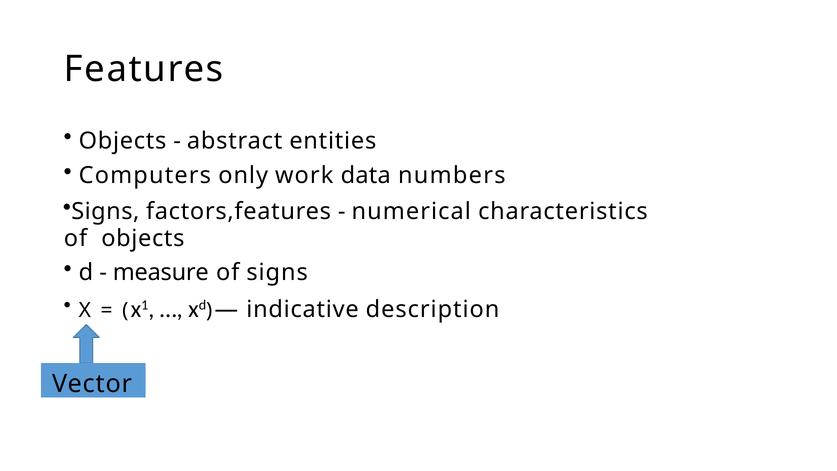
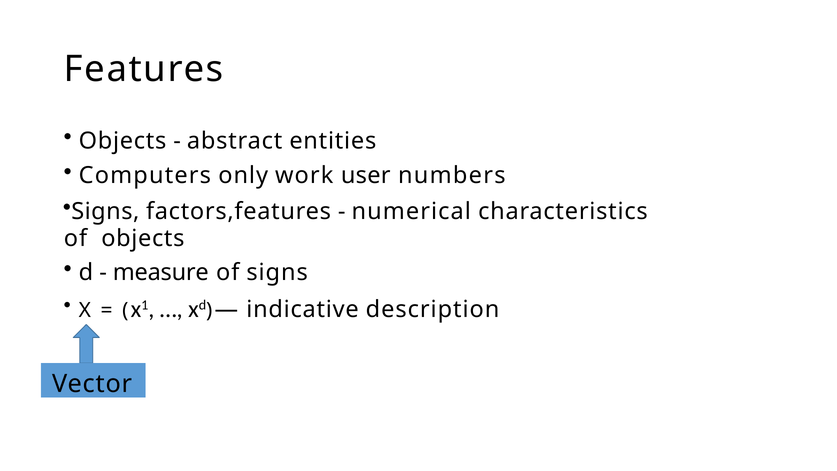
data: data -> user (366, 176)
